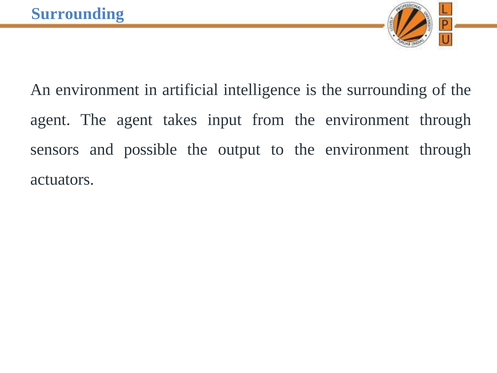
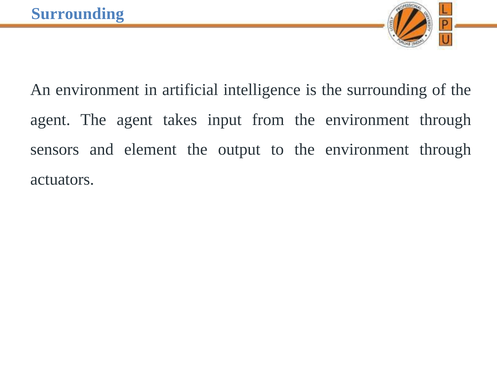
possible: possible -> element (150, 149)
